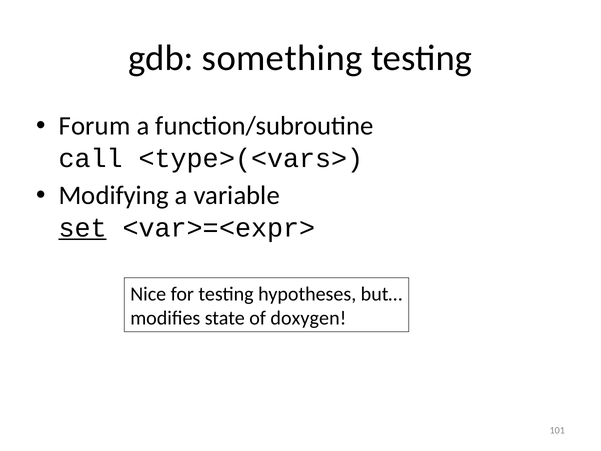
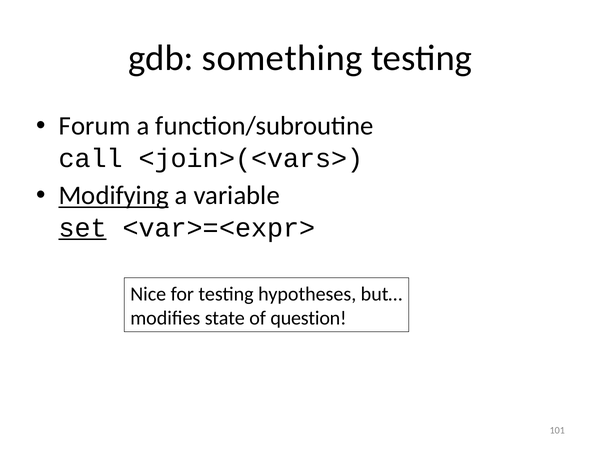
<type>(<vars>: <type>(<vars> -> <join>(<vars> (251, 158)
Modifying underline: none -> present (114, 196)
doxygen: doxygen -> question (309, 318)
